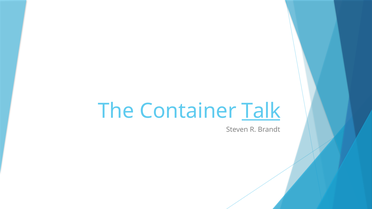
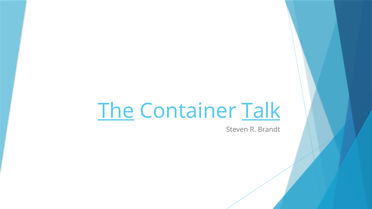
The underline: none -> present (116, 111)
